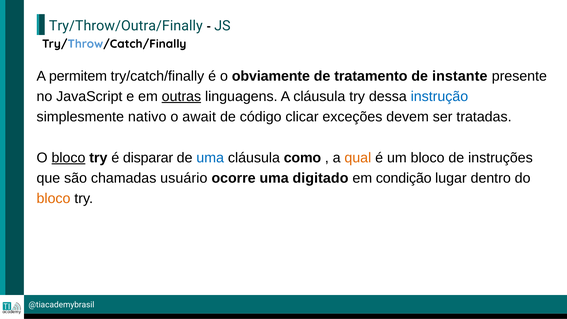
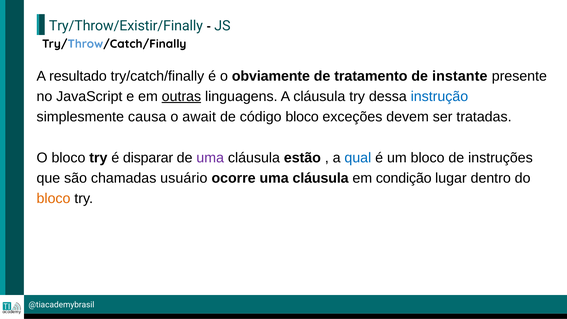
Try/Throw/Outra/Finally: Try/Throw/Outra/Finally -> Try/Throw/Existir/Finally (126, 26)
permitem: permitem -> resultado (78, 76)
nativo: nativo -> causa (147, 117)
código clicar: clicar -> bloco (302, 117)
bloco underline: present -> none (68, 158)
uma colour: blue -> purple (210, 158)
como: como -> estão (302, 158)
qual colour: orange -> blue (358, 158)
ocorre uma digitado: digitado -> cláusula (321, 178)
